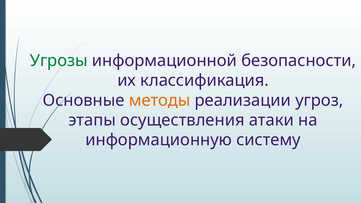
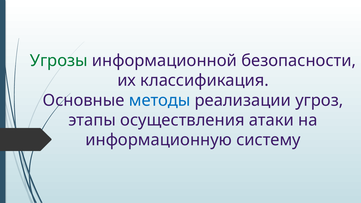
методы colour: orange -> blue (160, 100)
